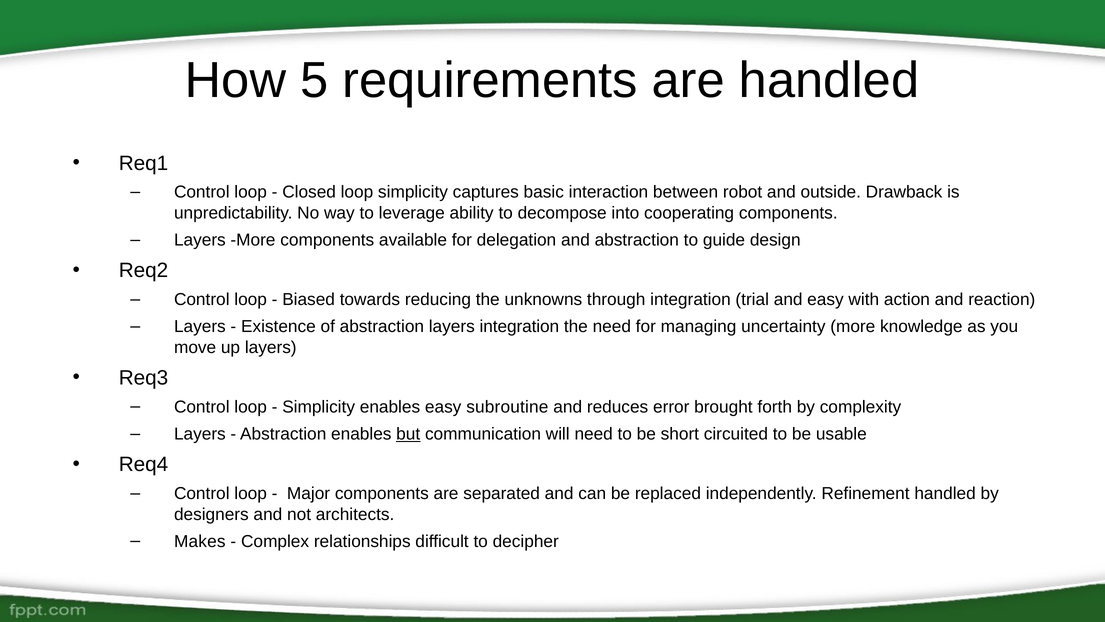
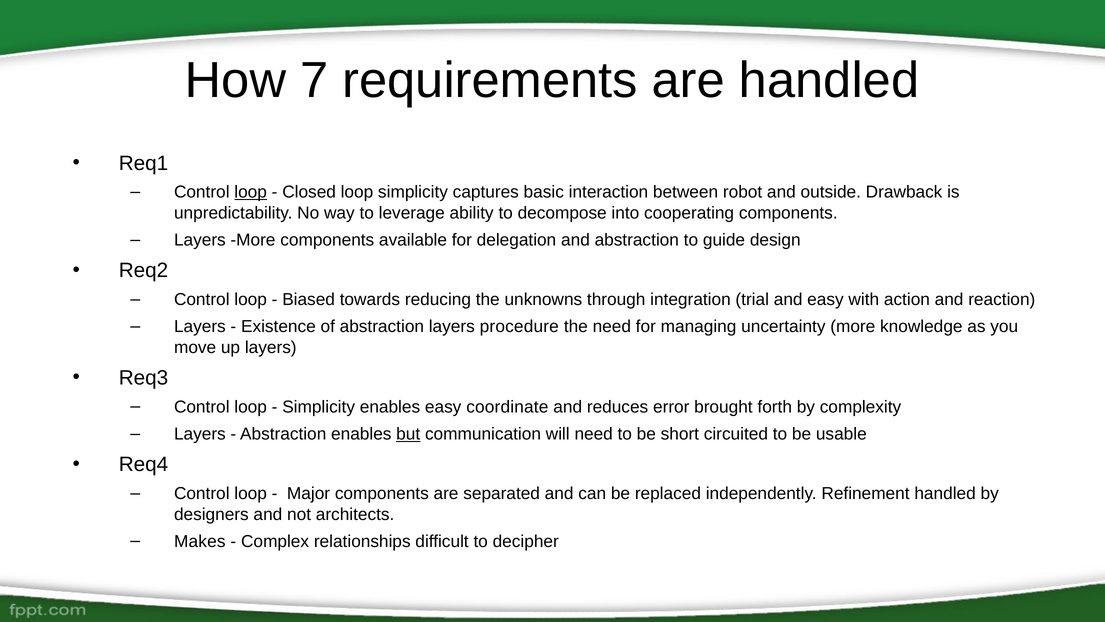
5: 5 -> 7 (314, 80)
loop underline: none -> present (251, 192)
layers integration: integration -> procedure (519, 327)
subroutine: subroutine -> coordinate (507, 407)
